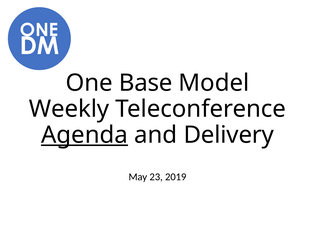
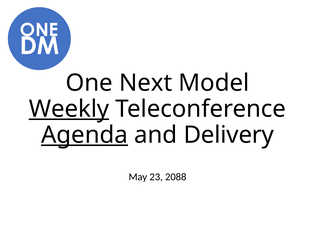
Base: Base -> Next (146, 83)
Weekly underline: none -> present (69, 109)
2019: 2019 -> 2088 (176, 177)
